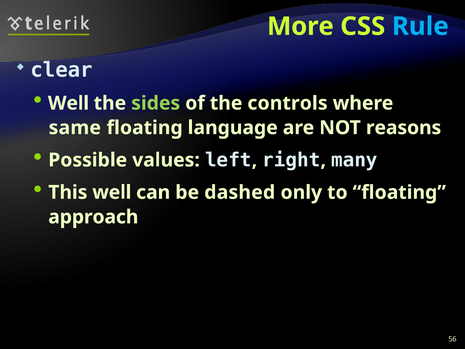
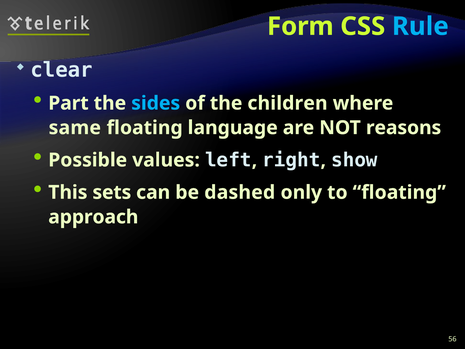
More: More -> Form (300, 26)
Well: Well -> Part (68, 103)
sides colour: light green -> light blue (156, 103)
controls: controls -> children (288, 103)
many: many -> show (354, 160)
This well: well -> sets (112, 192)
